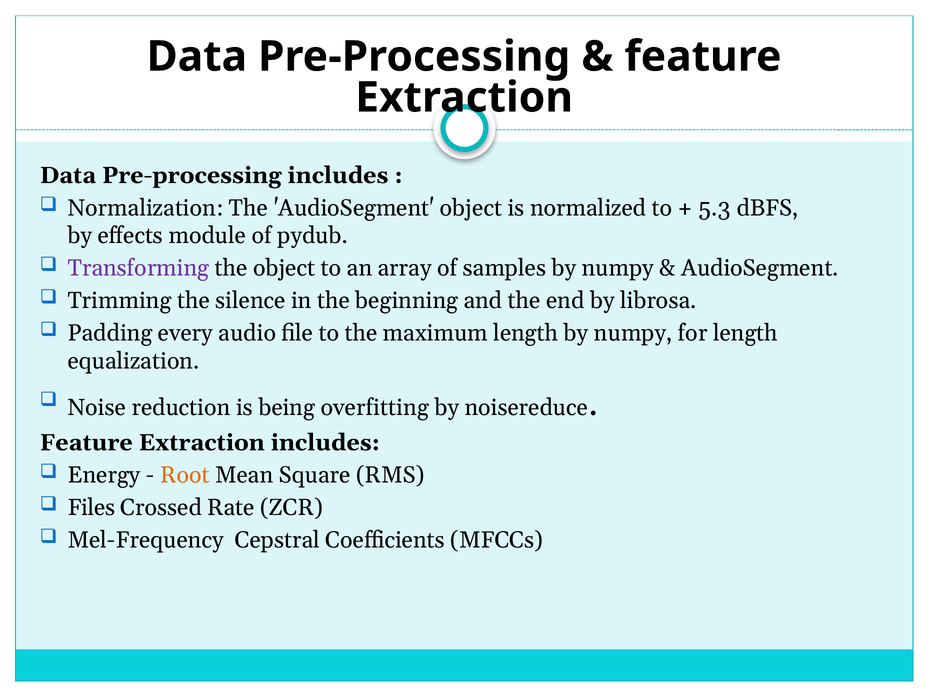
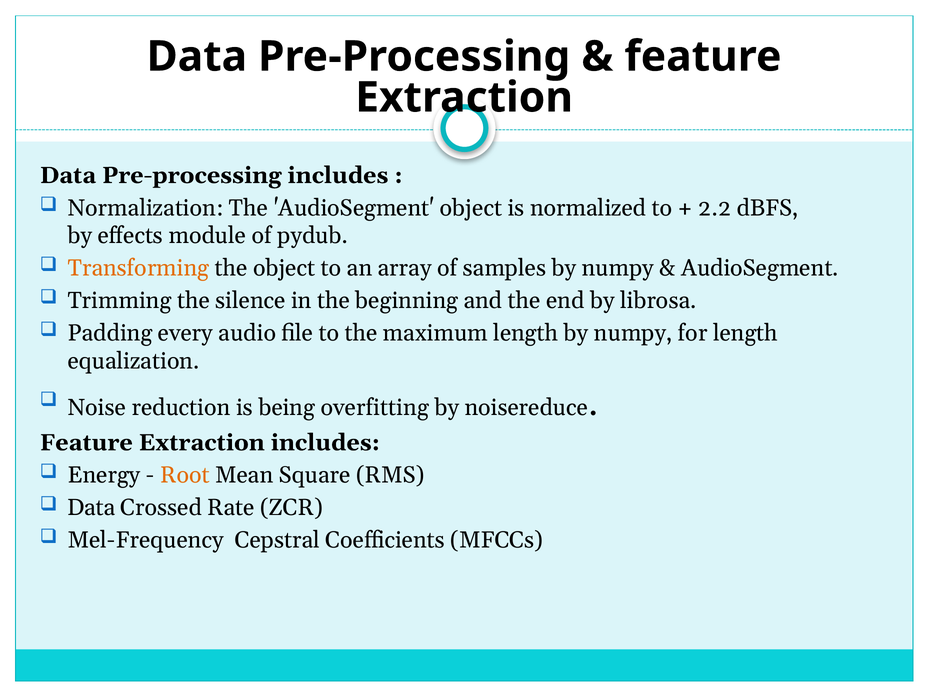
5.3: 5.3 -> 2.2 (715, 208)
Transforming colour: purple -> orange (138, 268)
Files: Files -> Data (91, 507)
